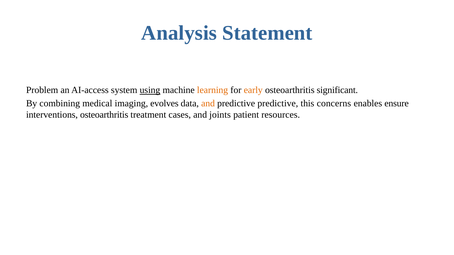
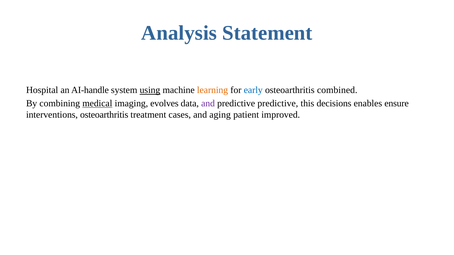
Problem: Problem -> Hospital (42, 90)
AI-access: AI-access -> AI-handle (90, 90)
early colour: orange -> blue (253, 90)
significant: significant -> combined (337, 90)
medical underline: none -> present (97, 104)
and colour: orange -> purple (208, 104)
concerns: concerns -> decisions (334, 104)
joints: joints -> aging (220, 115)
resources: resources -> improved (281, 115)
